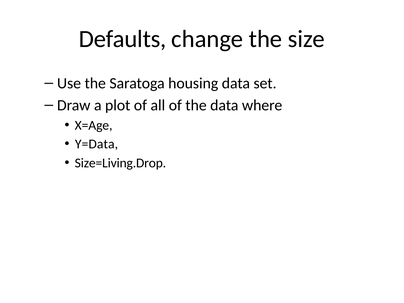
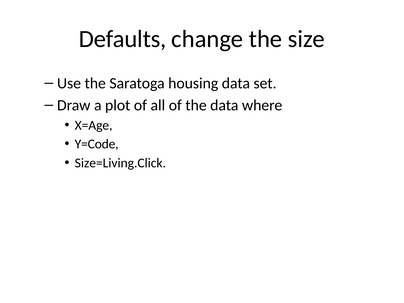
Y=Data: Y=Data -> Y=Code (97, 144)
Size=Living.Drop: Size=Living.Drop -> Size=Living.Click (120, 163)
